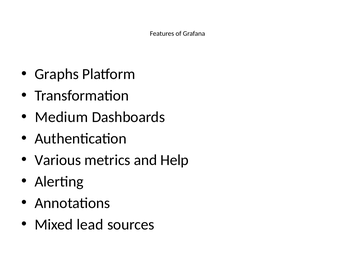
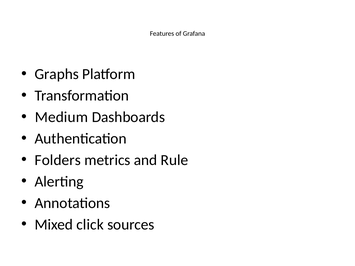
Various: Various -> Folders (58, 160)
Help: Help -> Rule (174, 160)
lead: lead -> click (90, 225)
